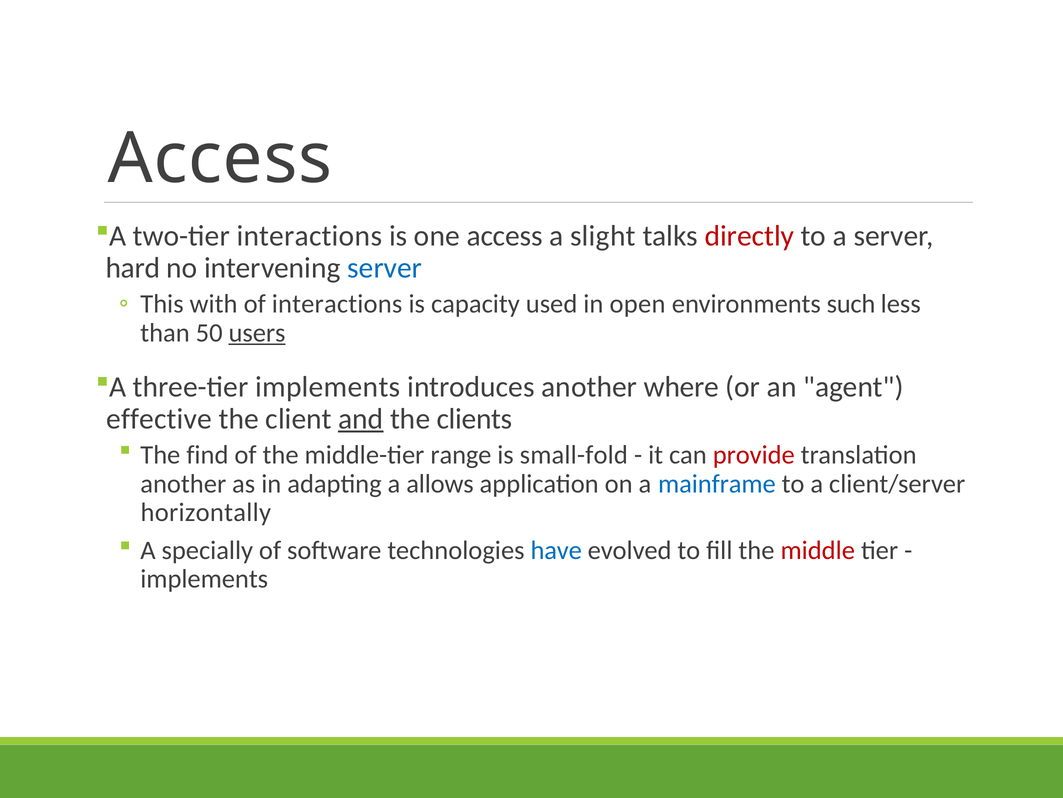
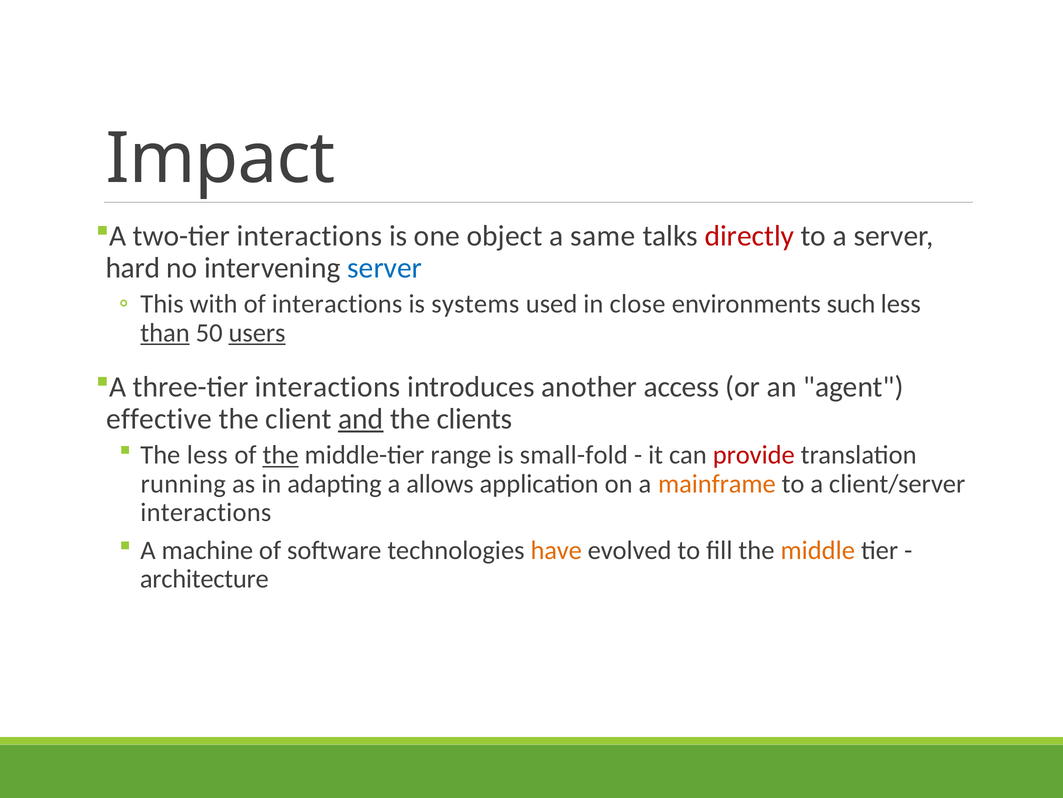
Access: Access -> Impact (221, 159)
one access: access -> object (504, 236)
slight: slight -> same (603, 236)
capacity: capacity -> systems (475, 304)
open: open -> close (638, 304)
than underline: none -> present (165, 333)
three-tier implements: implements -> interactions (328, 387)
where: where -> access (681, 387)
The find: find -> less (207, 455)
the underline: none -> present (281, 455)
another: another -> running (183, 483)
mainframe colour: blue -> orange (717, 483)
horizontally: horizontally -> interactions (206, 512)
specially: specially -> machine (207, 550)
have colour: blue -> orange (556, 550)
middle colour: red -> orange (818, 550)
implements: implements -> architecture (204, 578)
